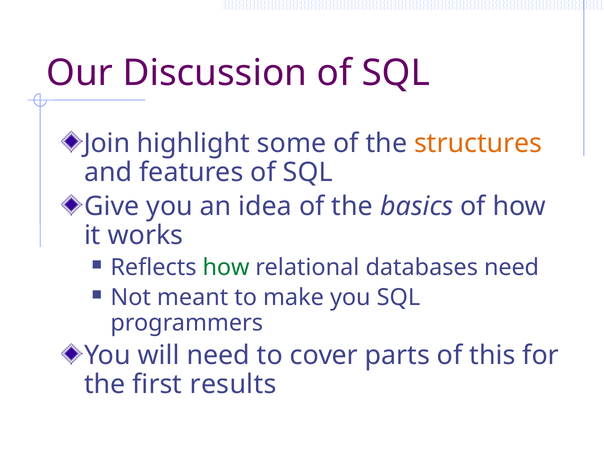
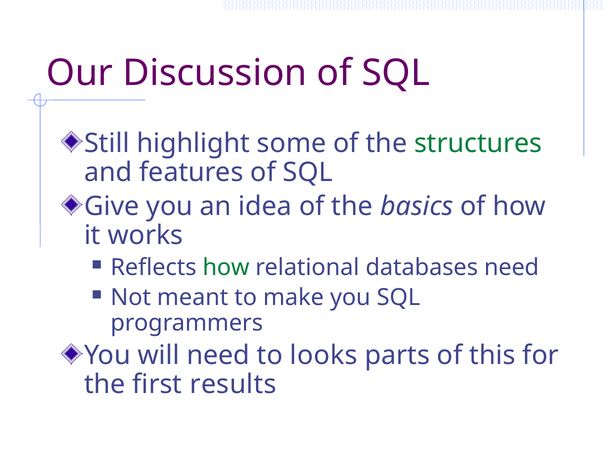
Join: Join -> Still (107, 143)
structures colour: orange -> green (478, 143)
cover: cover -> looks (324, 356)
